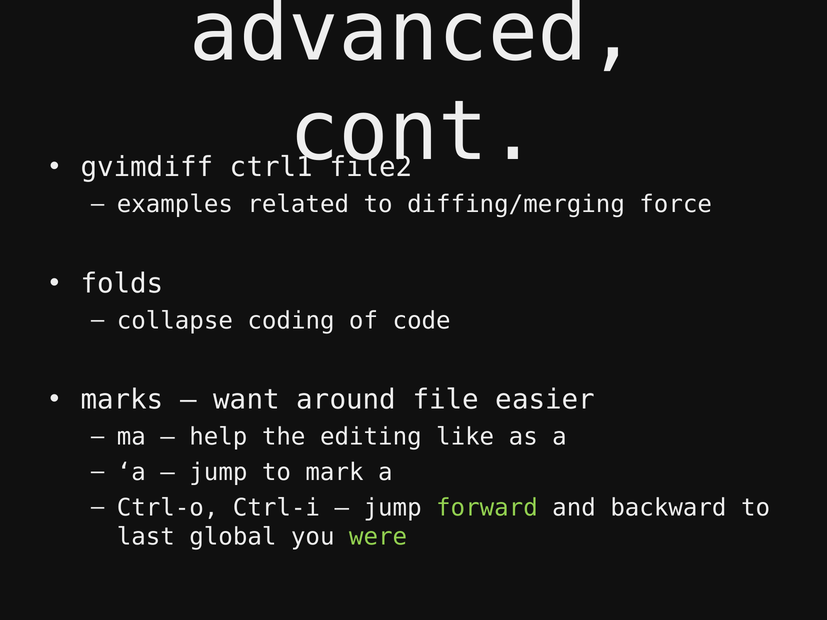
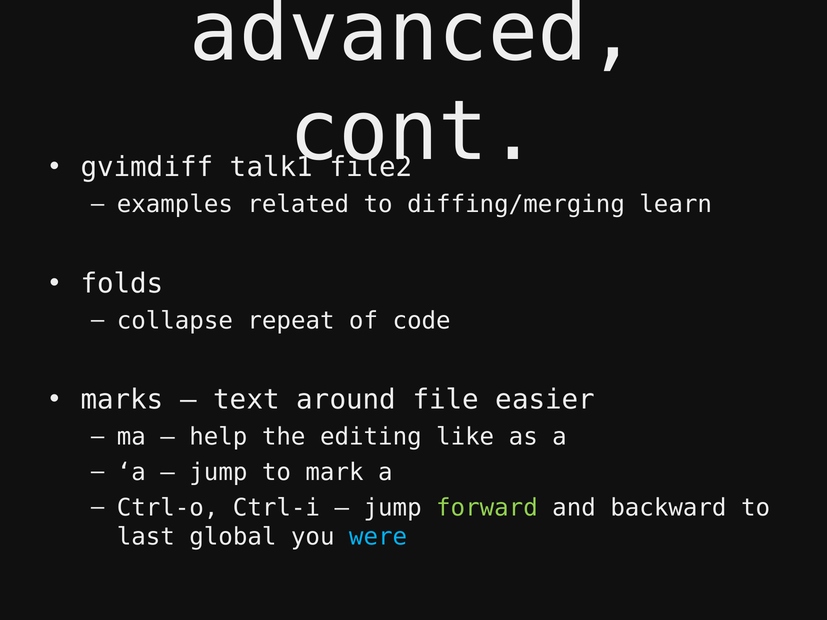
ctrl1: ctrl1 -> talk1 (271, 167)
force: force -> learn (676, 205)
coding: coding -> repeat (291, 321)
want: want -> text (247, 400)
were colour: light green -> light blue (378, 537)
